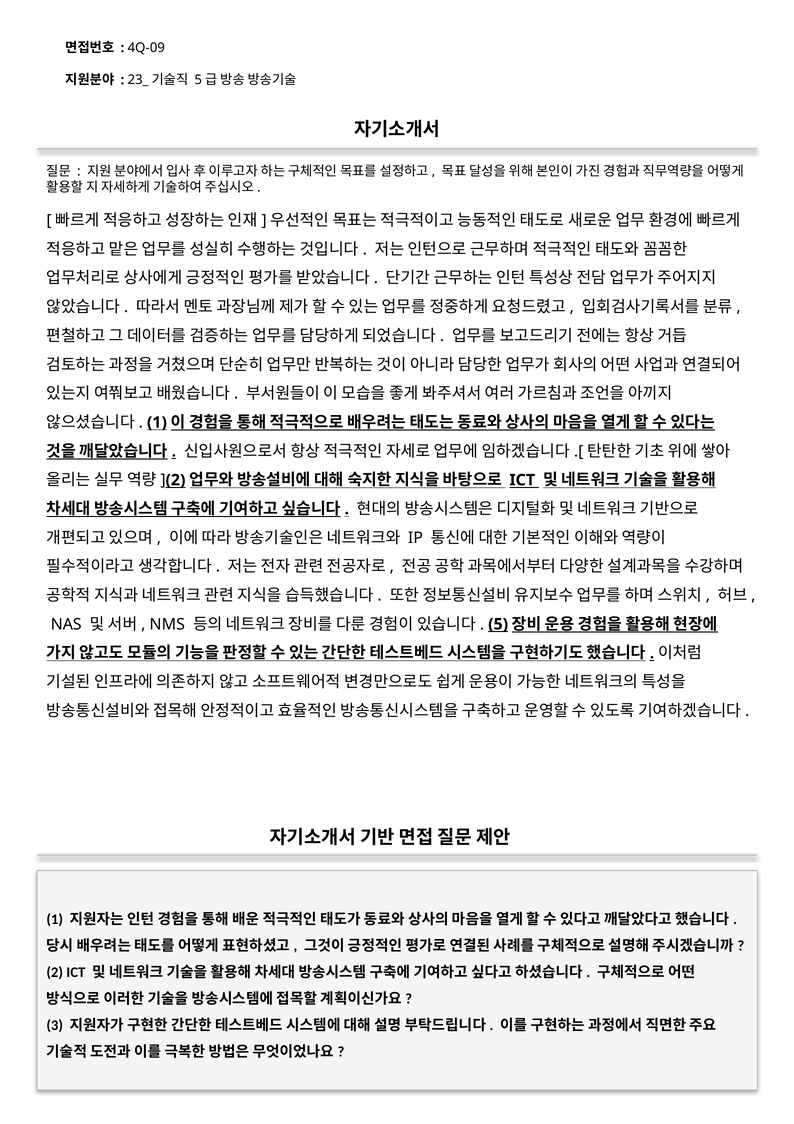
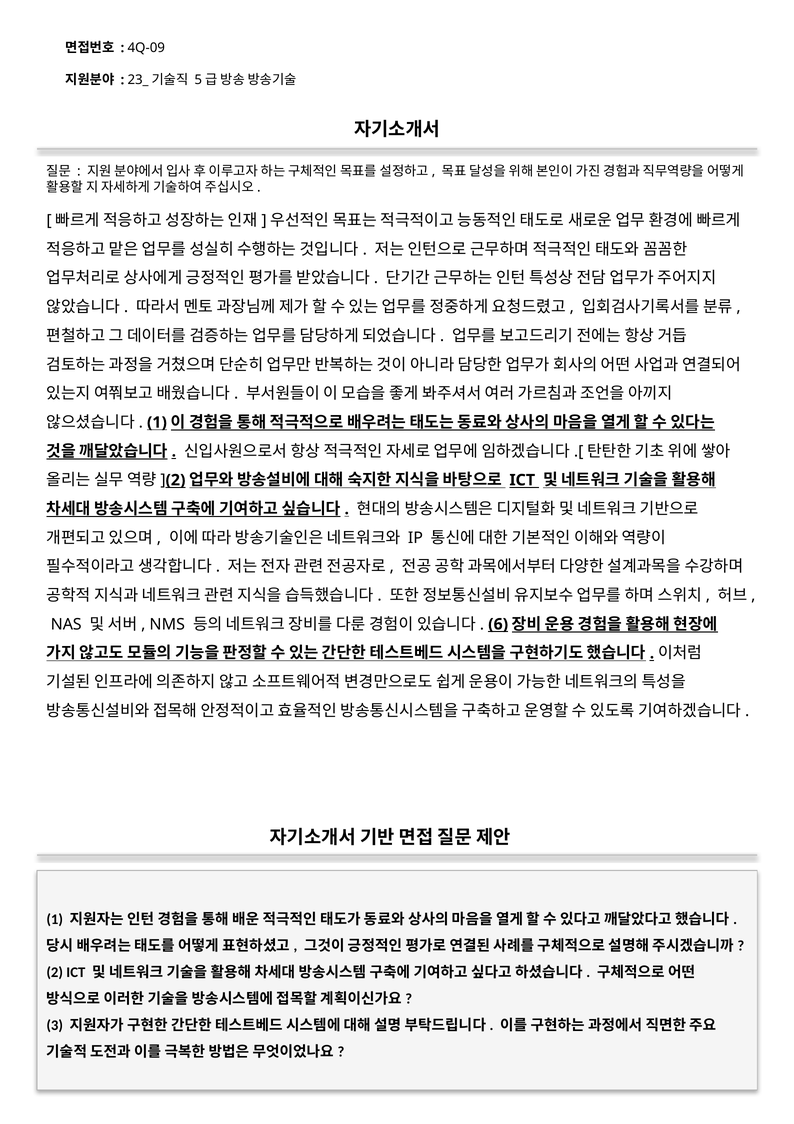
5: 5 -> 6 (498, 624)
